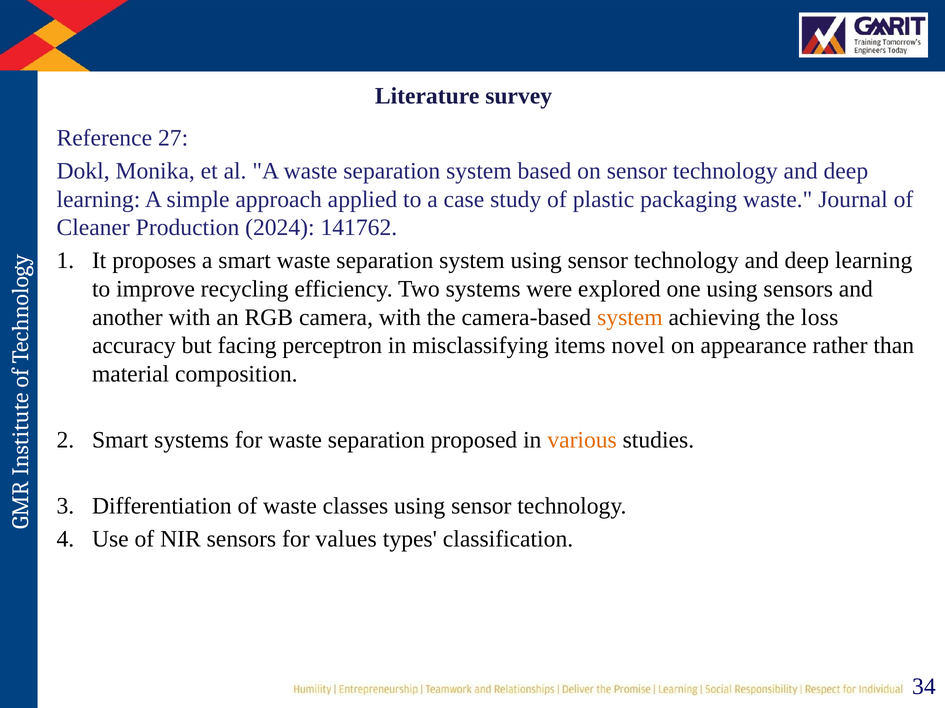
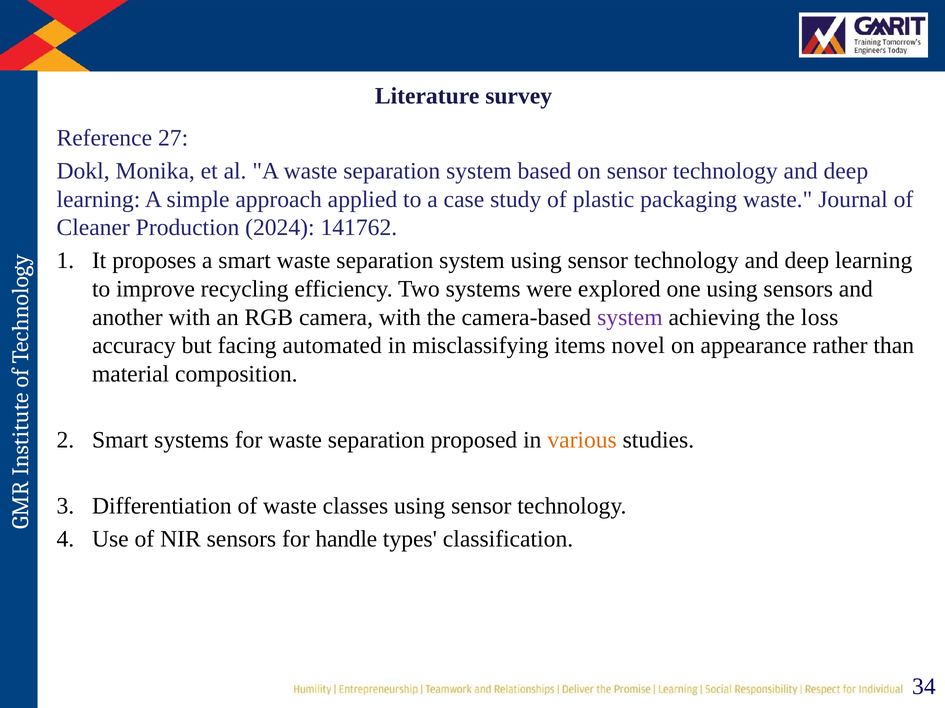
system colour: orange -> purple (630, 318)
perceptron: perceptron -> automated (332, 346)
values: values -> handle (346, 540)
